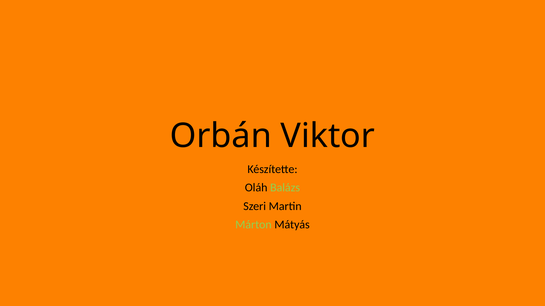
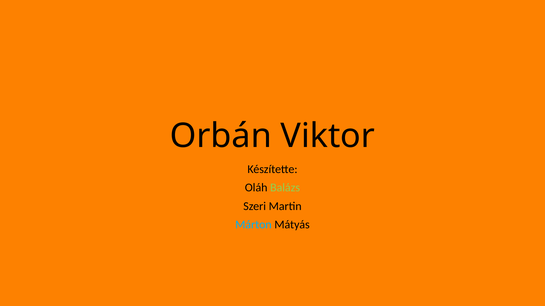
Márton colour: light green -> light blue (253, 225)
